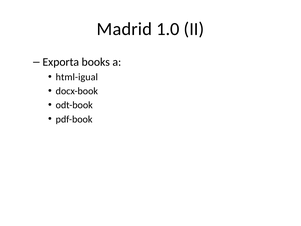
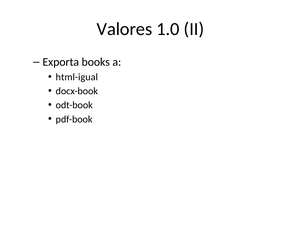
Madrid: Madrid -> Valores (124, 29)
